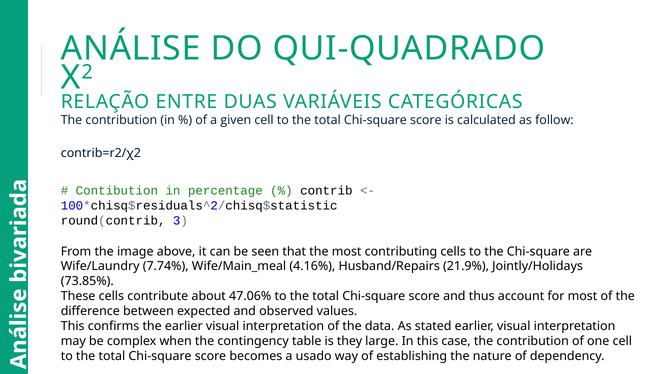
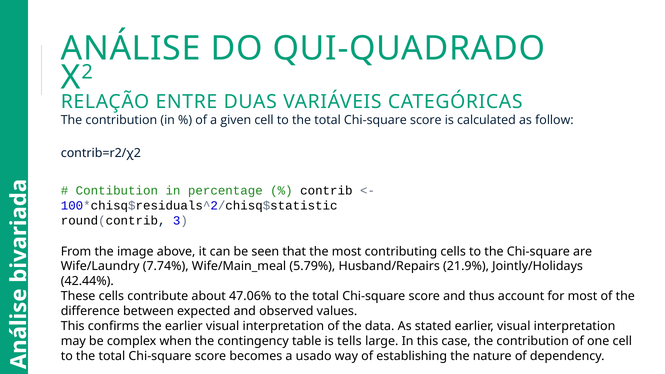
4.16%: 4.16% -> 5.79% (312, 266)
73.85%: 73.85% -> 42.44% (87, 281)
they: they -> tells (349, 341)
